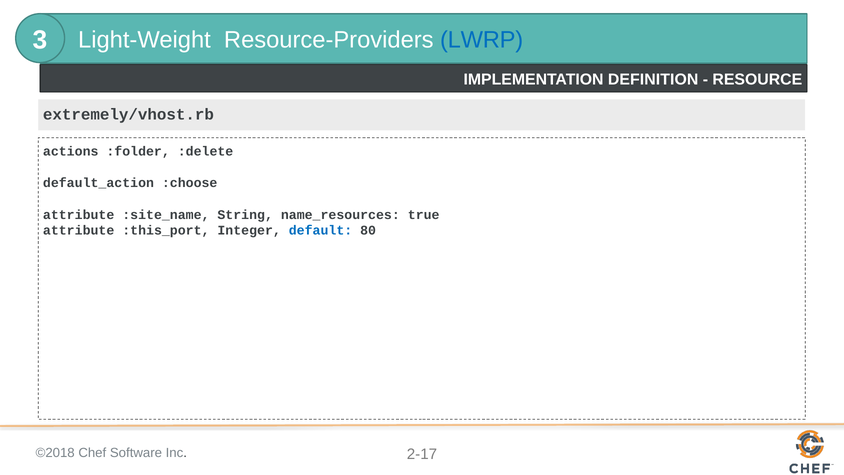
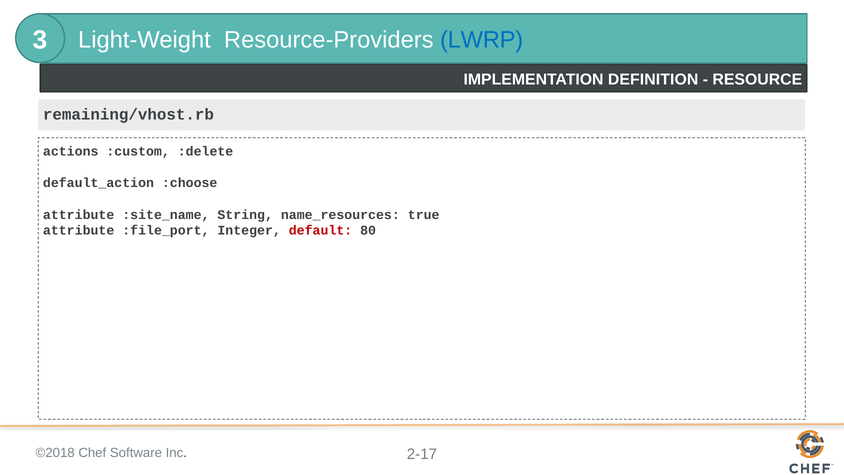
extremely/vhost.rb: extremely/vhost.rb -> remaining/vhost.rb (128, 115)
:folder: :folder -> :custom (138, 151)
:this_port: :this_port -> :file_port (166, 230)
default colour: blue -> red (321, 230)
